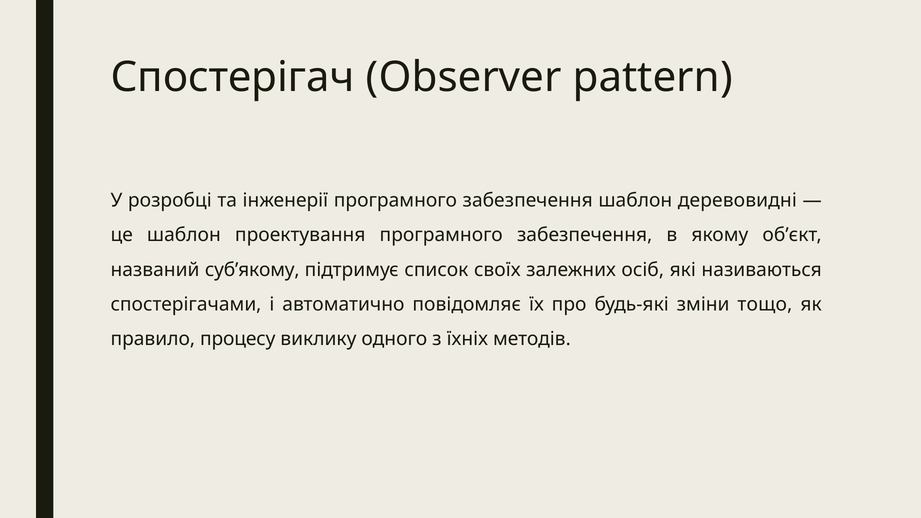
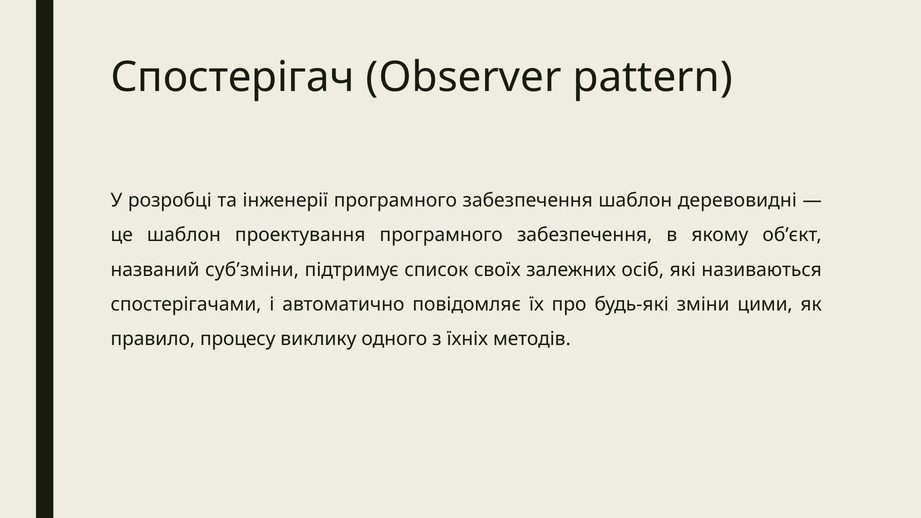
суб’якому: суб’якому -> суб’зміни (252, 270)
тощо: тощо -> цими (765, 304)
